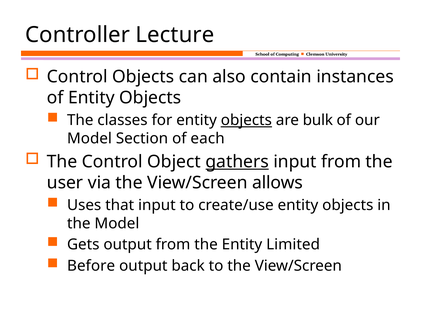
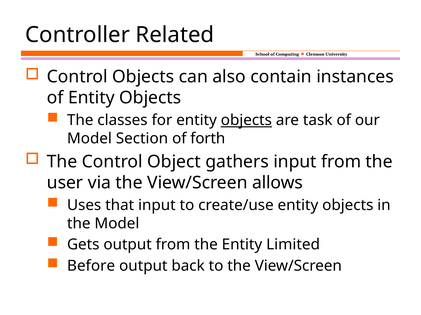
Lecture: Lecture -> Related (175, 35)
bulk: bulk -> task (318, 121)
each: each -> forth (208, 139)
gathers underline: present -> none (237, 162)
